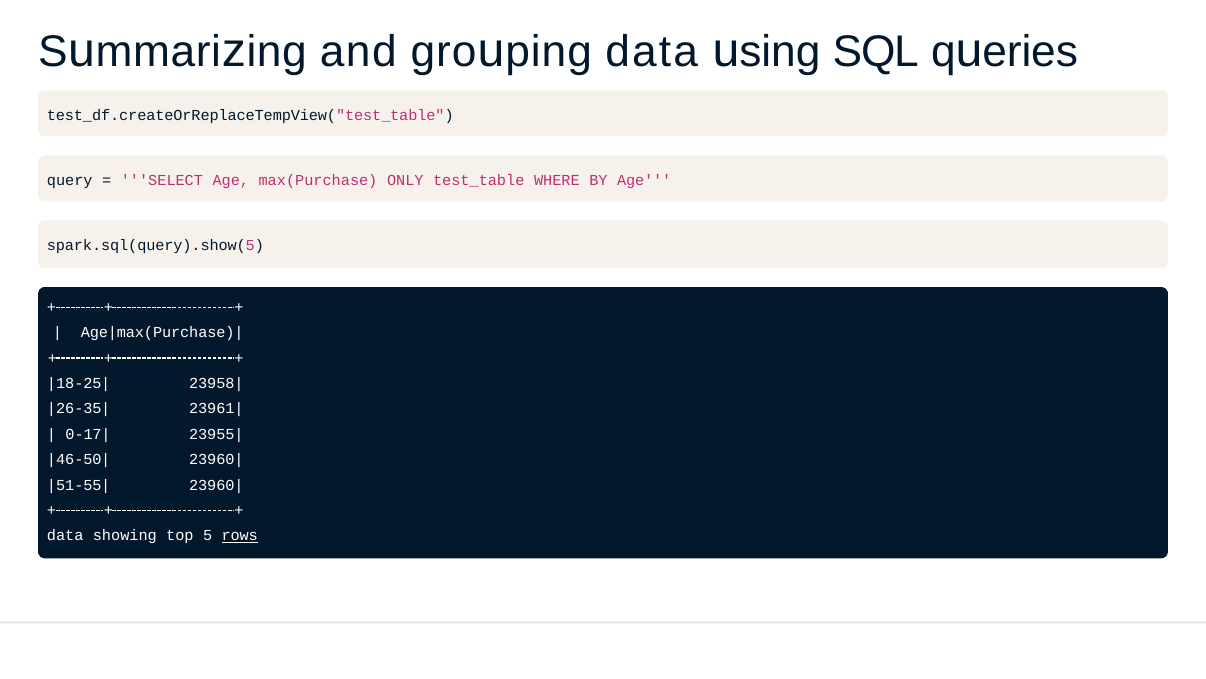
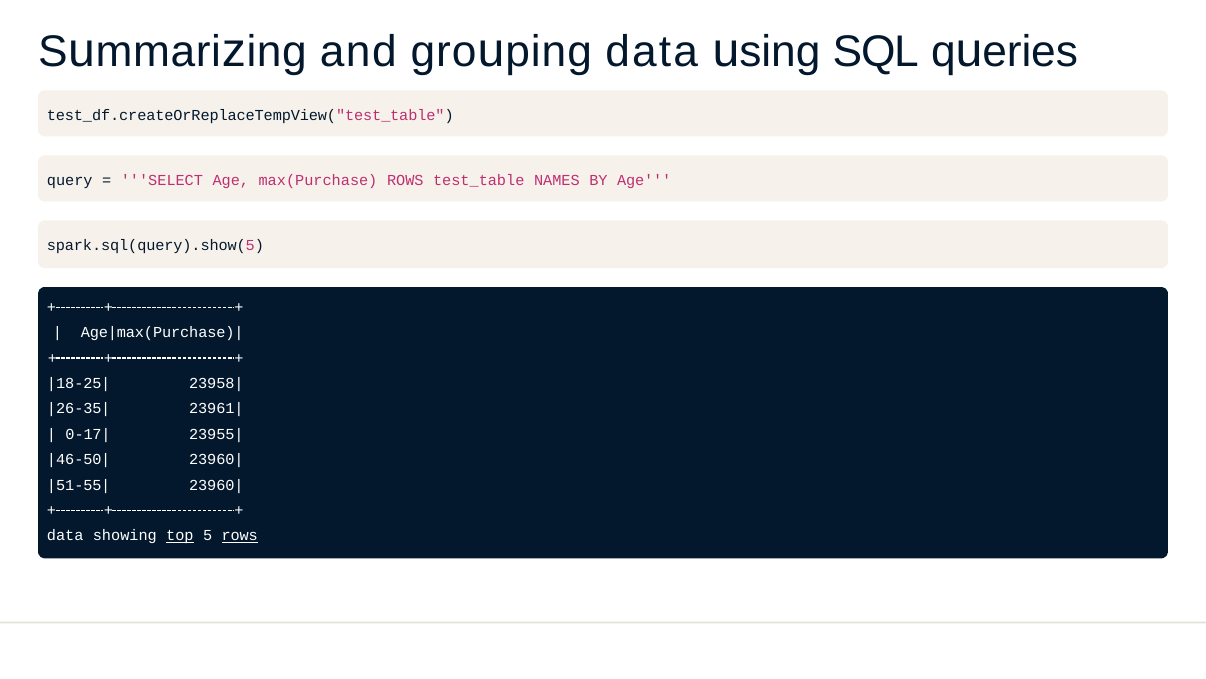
max(Purchase ONLY: ONLY -> ROWS (405, 181)
WHERE: WHERE -> NAMES (557, 181)
top underline: none -> present (180, 536)
